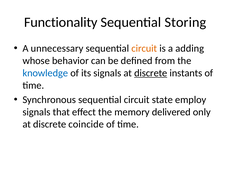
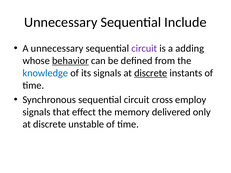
Functionality: Functionality -> Unnecessary (61, 22)
Storing: Storing -> Include (185, 22)
circuit colour: orange -> purple (144, 48)
behavior underline: none -> present (70, 61)
state: state -> cross (162, 100)
coincide: coincide -> unstable (86, 124)
